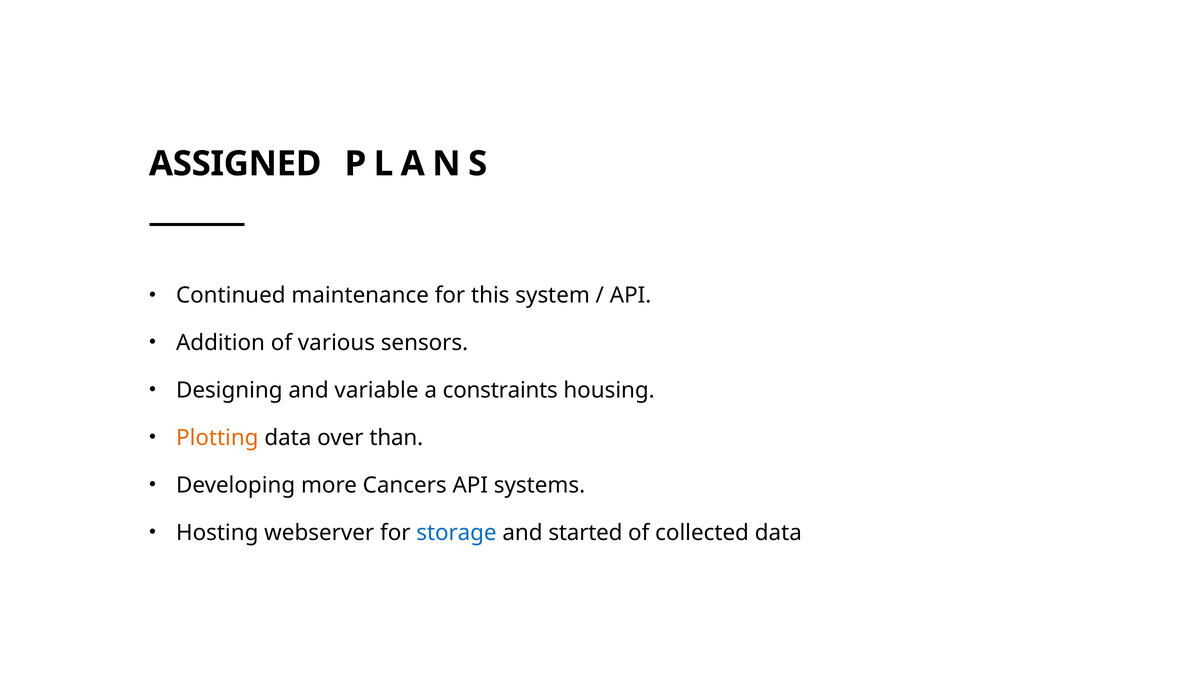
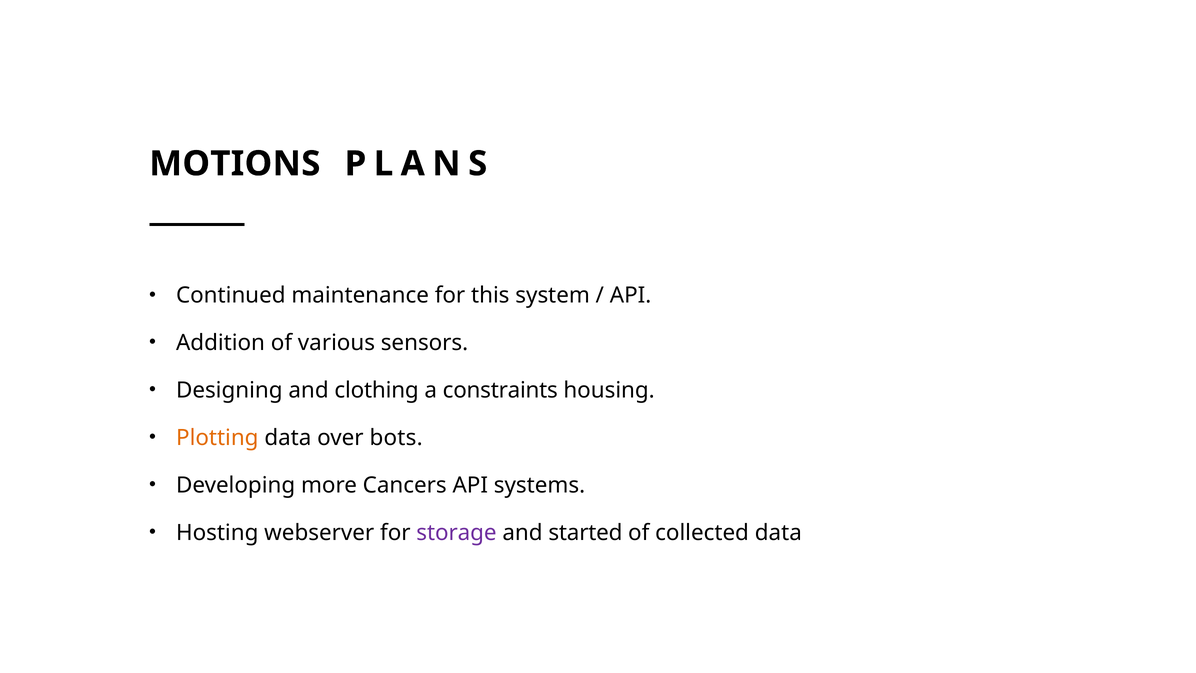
ASSIGNED: ASSIGNED -> MOTIONS (235, 164)
variable: variable -> clothing (377, 390)
than: than -> bots (396, 438)
storage colour: blue -> purple (456, 532)
